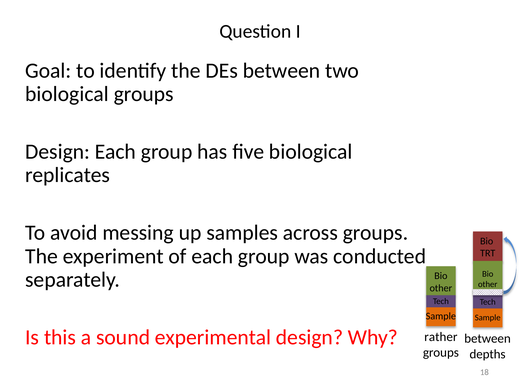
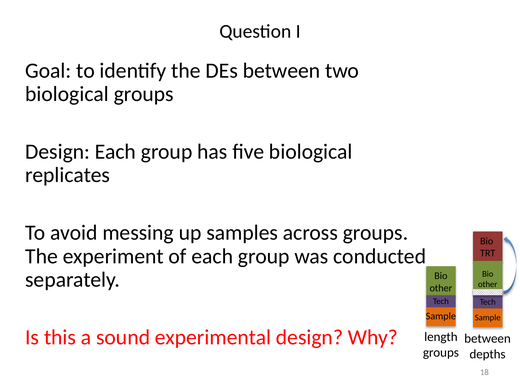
rather: rather -> length (441, 337)
